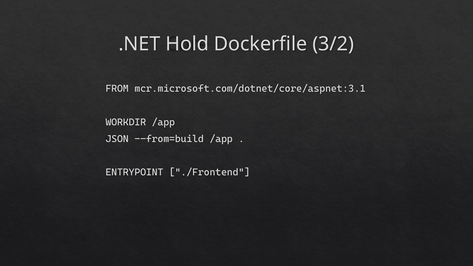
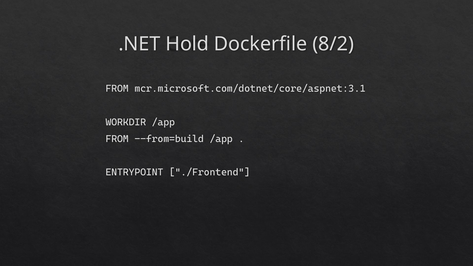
3/2: 3/2 -> 8/2 (333, 44)
JSON: JSON -> FROM (117, 139)
